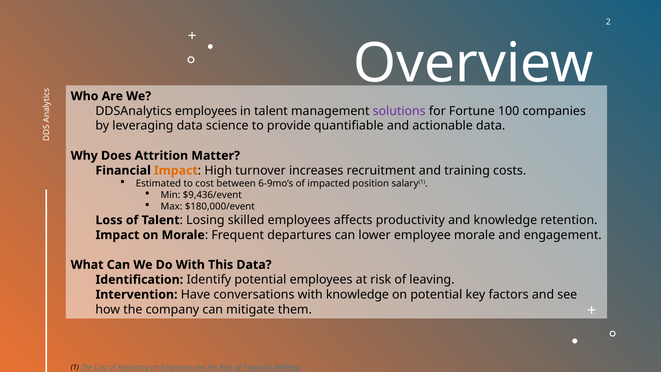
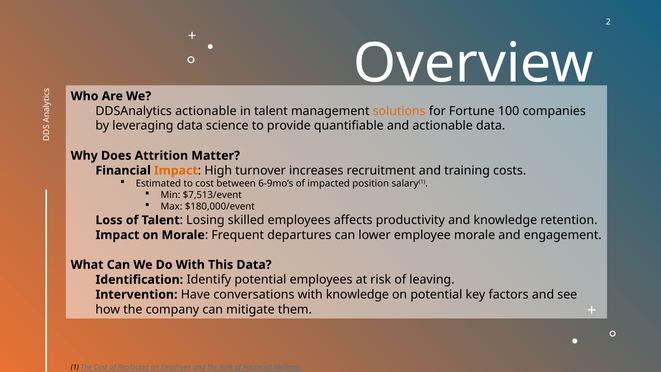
DDSAnalytics employees: employees -> actionable (206, 111)
solutions colour: purple -> orange (399, 111)
$9,436/event: $9,436/event -> $7,513/event (212, 195)
